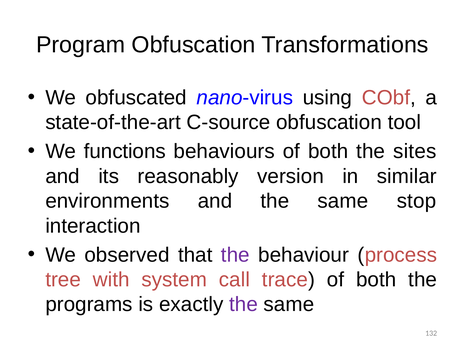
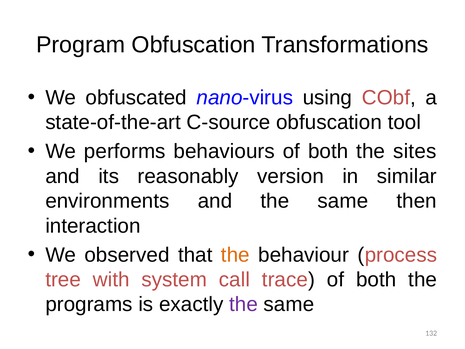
functions: functions -> performs (125, 151)
stop: stop -> then (417, 201)
the colour: purple -> orange (235, 255)
